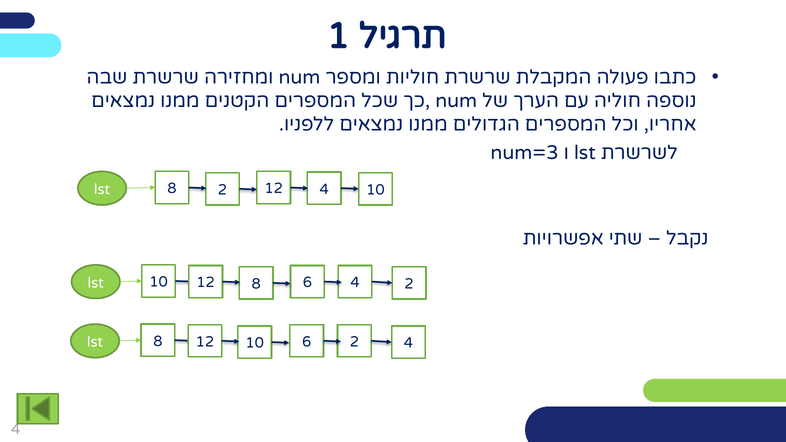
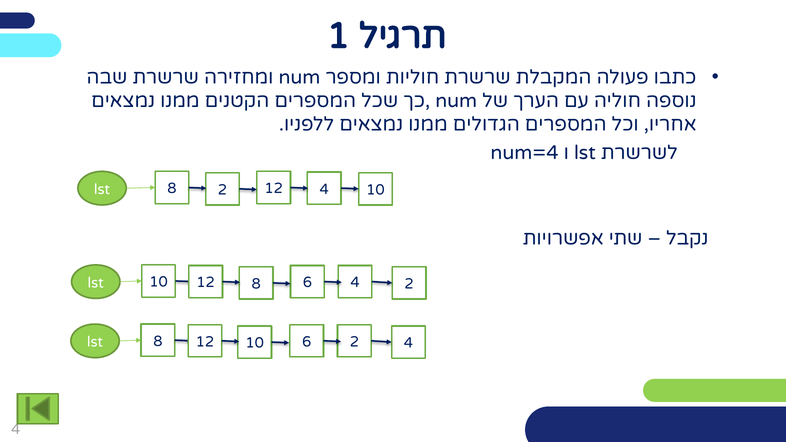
num=3: num=3 -> num=4 (525, 153)
